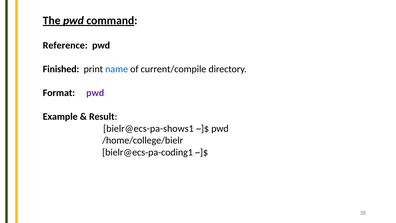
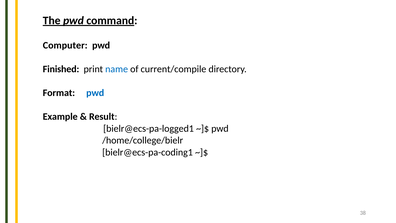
Reference: Reference -> Computer (65, 45)
pwd colour: purple -> blue (95, 93)
bielr@ecs-pa-shows1: bielr@ecs-pa-shows1 -> bielr@ecs-pa-logged1 (149, 128)
